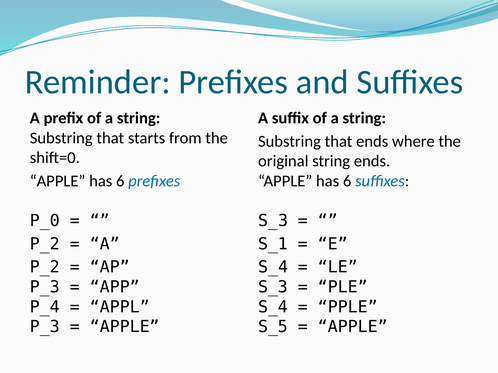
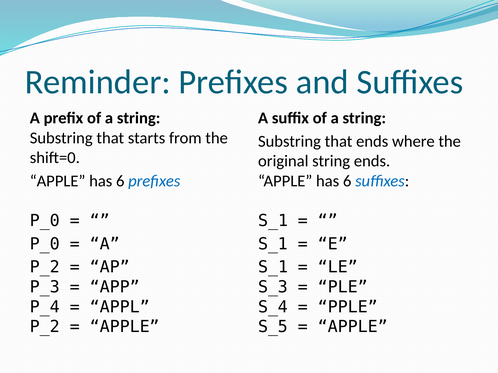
S_3: S_3 -> S_1 (273, 221)
P_2: P_2 -> P_0 (45, 244)
S_4: S_4 -> S_1 (273, 268)
P_3: P_3 -> P_2 (45, 327)
